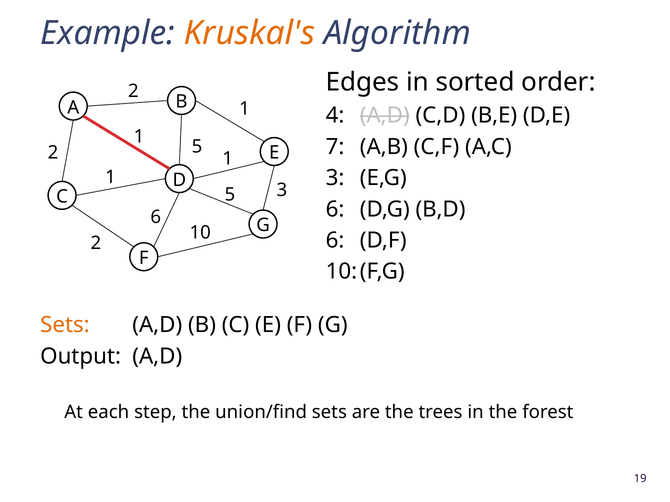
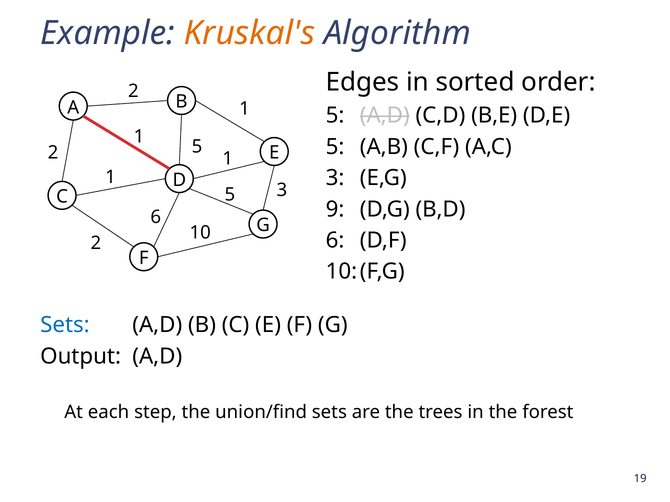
4: 4 -> 5 (335, 116)
7: 7 -> 5 (335, 147)
6: 6 -> 9 (335, 209)
Sets colour: orange -> blue (65, 325)
